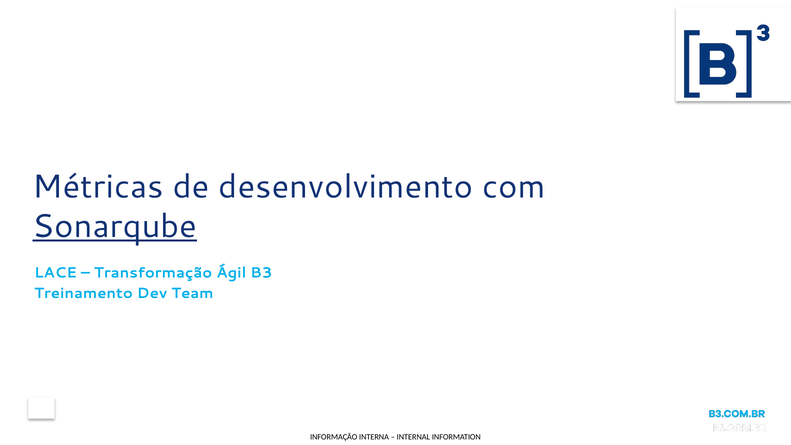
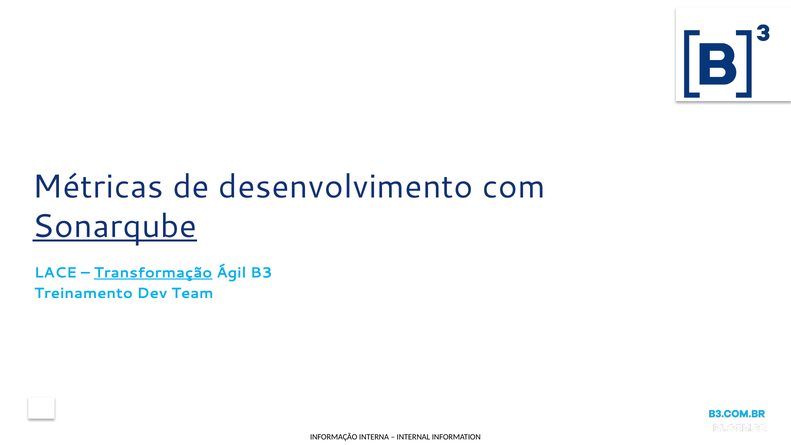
Transformação underline: none -> present (153, 273)
